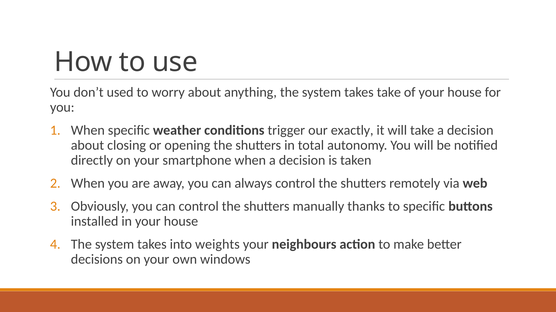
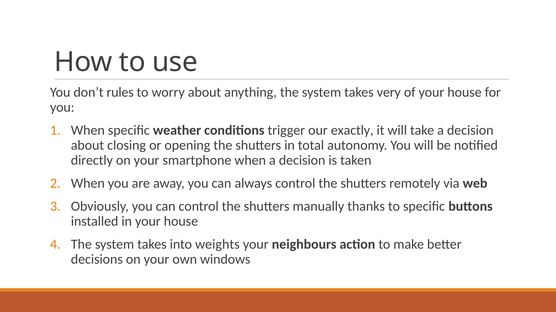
used: used -> rules (120, 92)
takes take: take -> very (389, 92)
